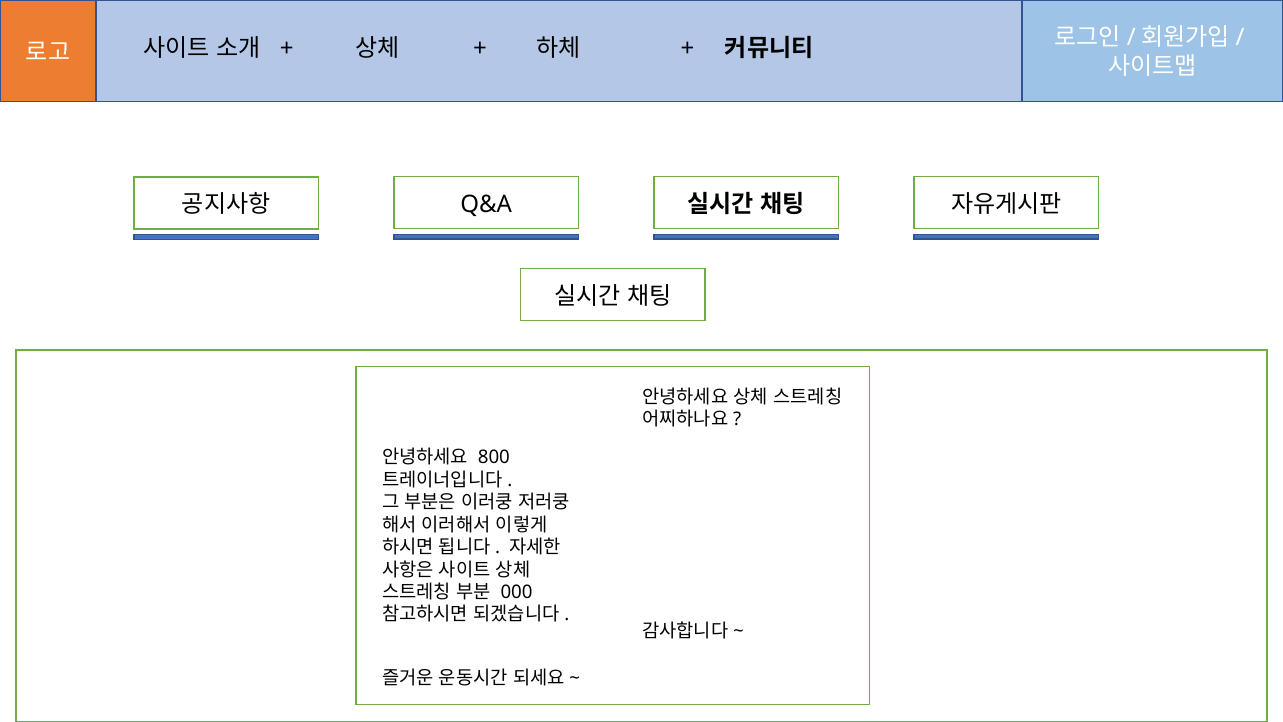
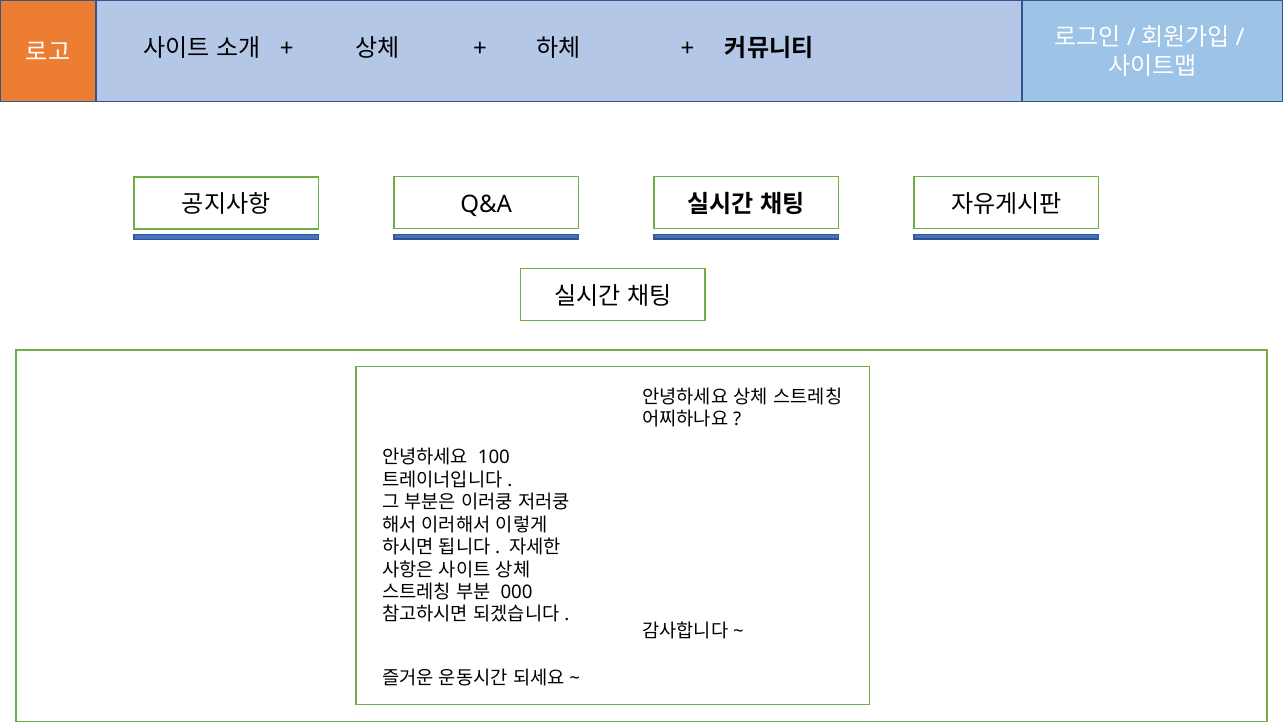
800: 800 -> 100 (494, 457)
